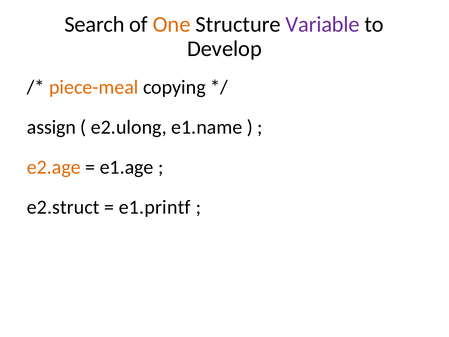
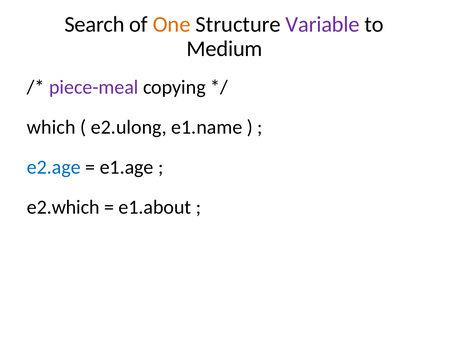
Develop: Develop -> Medium (225, 49)
piece-meal colour: orange -> purple (94, 87)
assign: assign -> which (51, 127)
e2.age colour: orange -> blue (54, 167)
e2.struct: e2.struct -> e2.which (63, 207)
e1.printf: e1.printf -> e1.about (155, 207)
